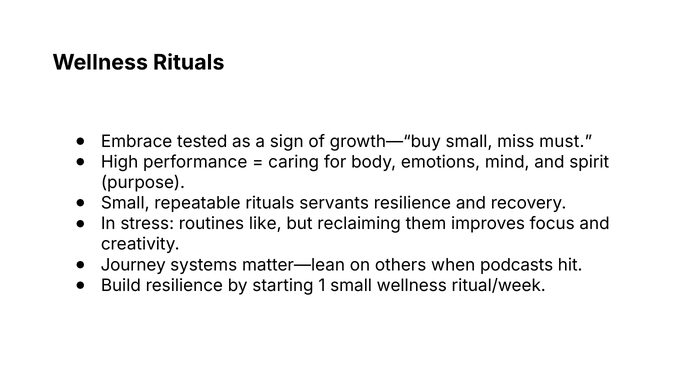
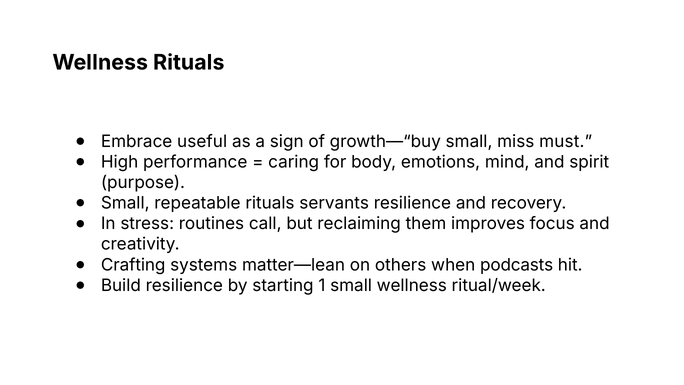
tested: tested -> useful (202, 142)
like: like -> call (265, 224)
Journey: Journey -> Crafting (133, 265)
